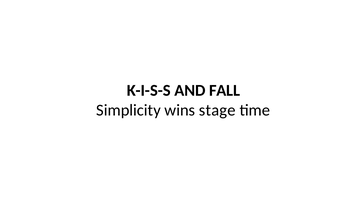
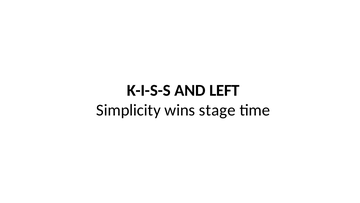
FALL: FALL -> LEFT (225, 90)
